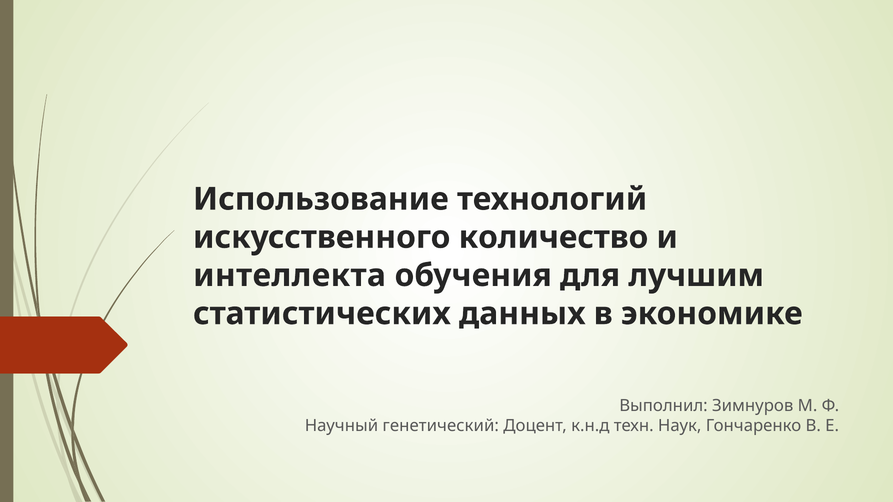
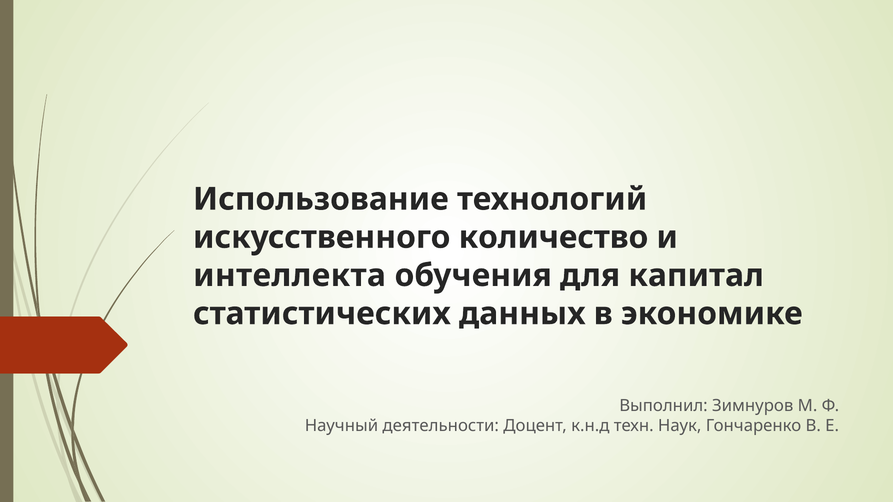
лучшим: лучшим -> капитал (696, 276)
генетический: генетический -> деятельности (441, 426)
